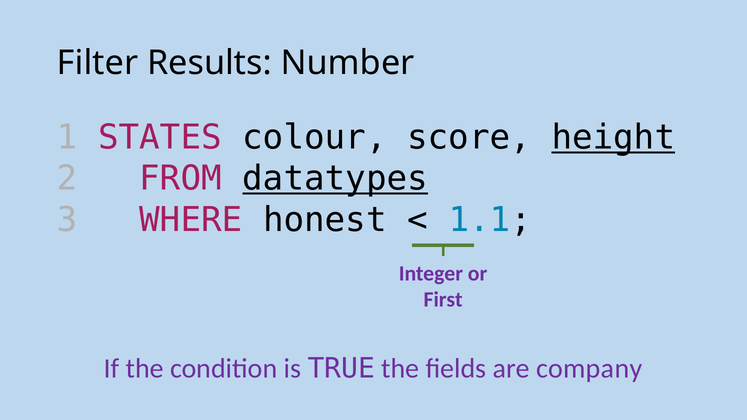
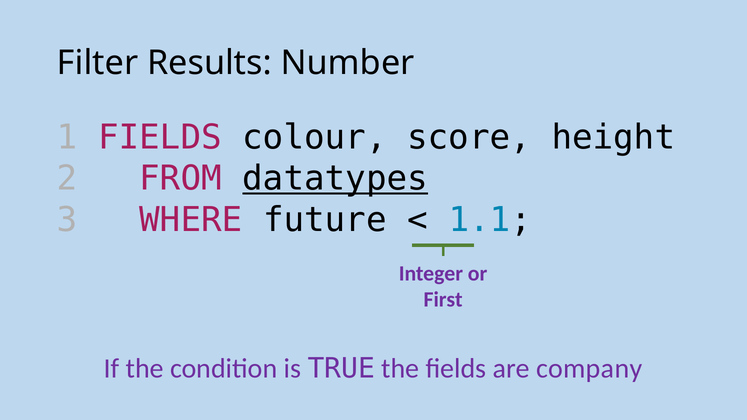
1 STATES: STATES -> FIELDS (160, 138)
height underline: present -> none (613, 138)
honest: honest -> future (325, 220)
